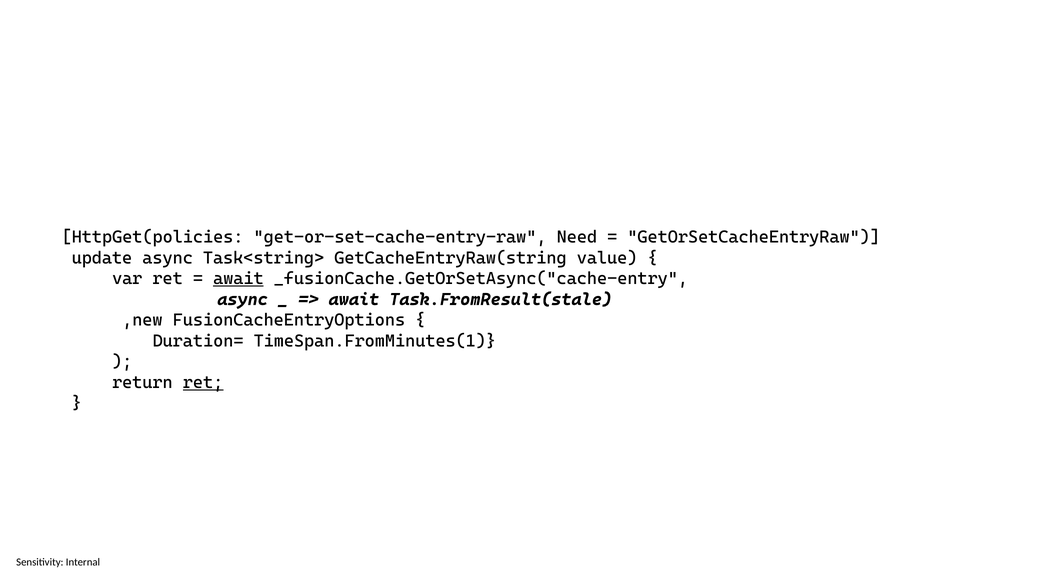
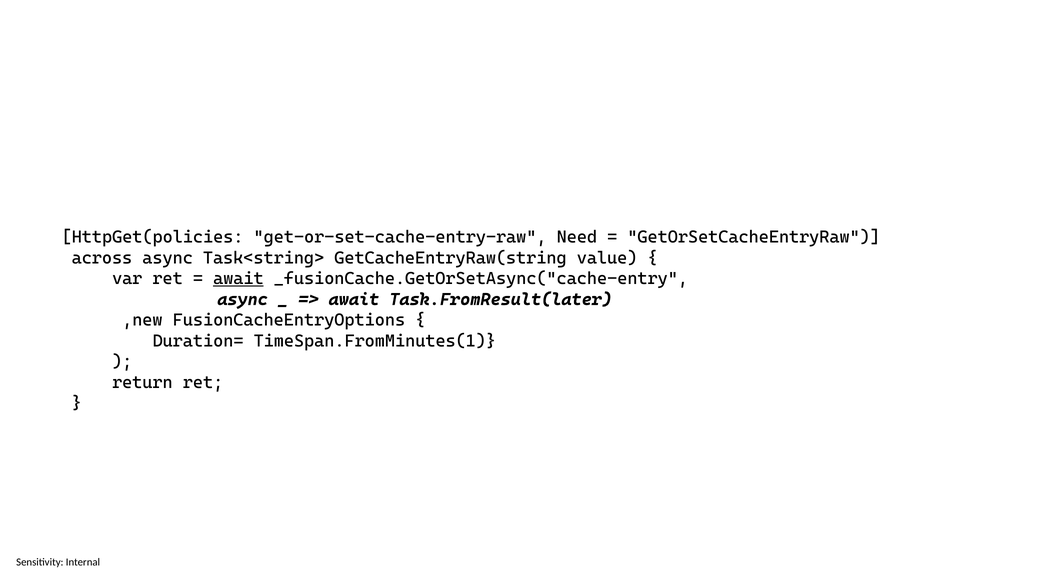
update: update -> across (102, 258)
Task.FromResult(stale: Task.FromResult(stale -> Task.FromResult(later (501, 299)
ret underline: present -> none (203, 382)
